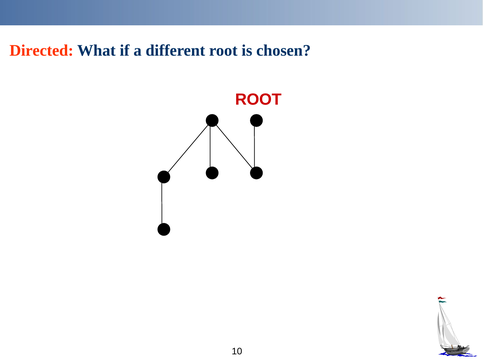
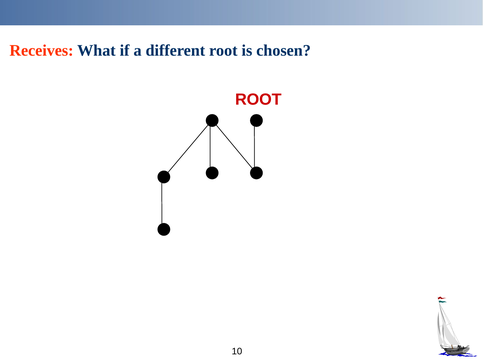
Directed: Directed -> Receives (41, 51)
